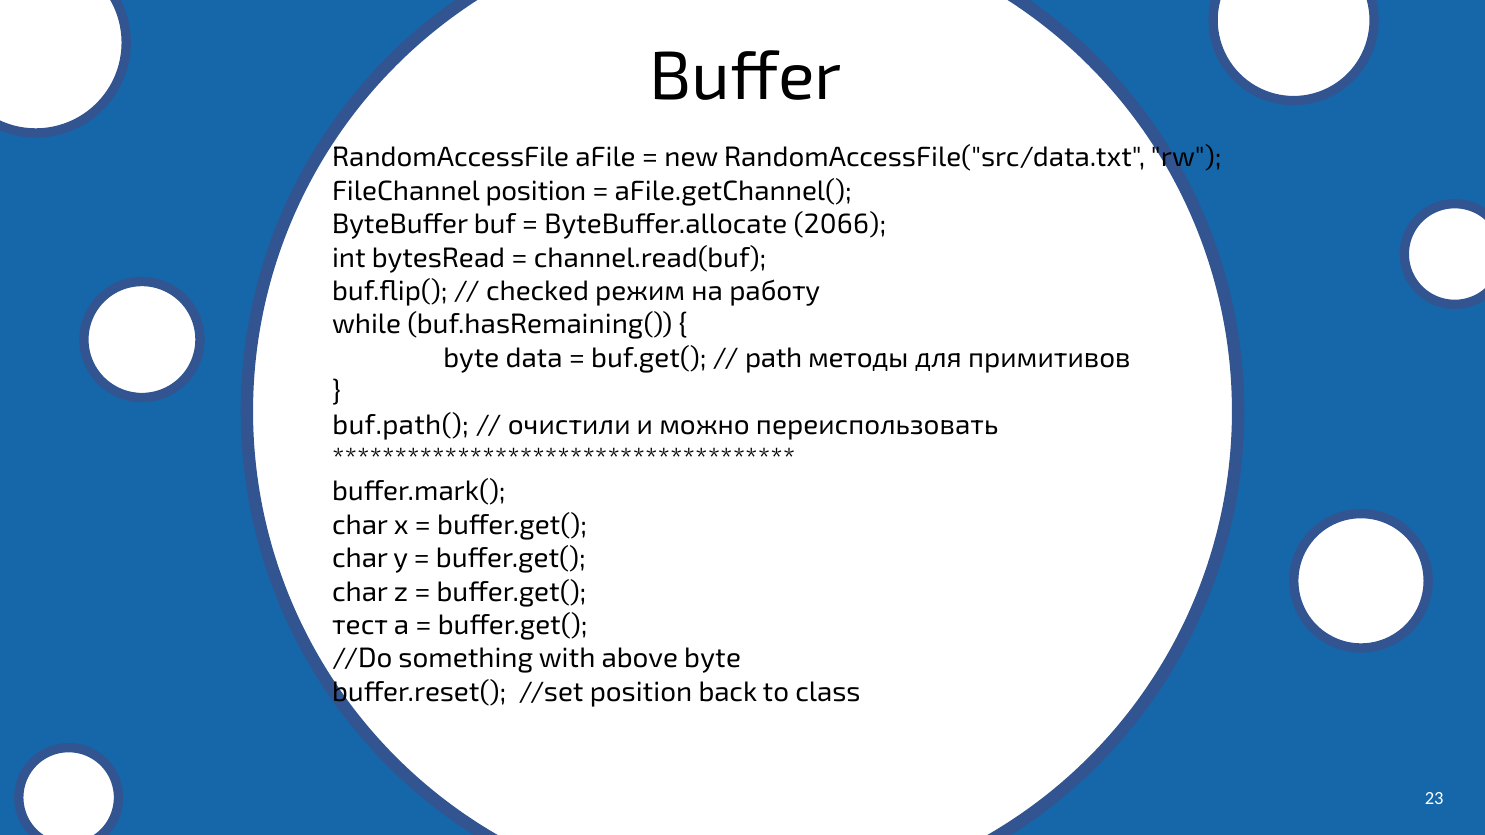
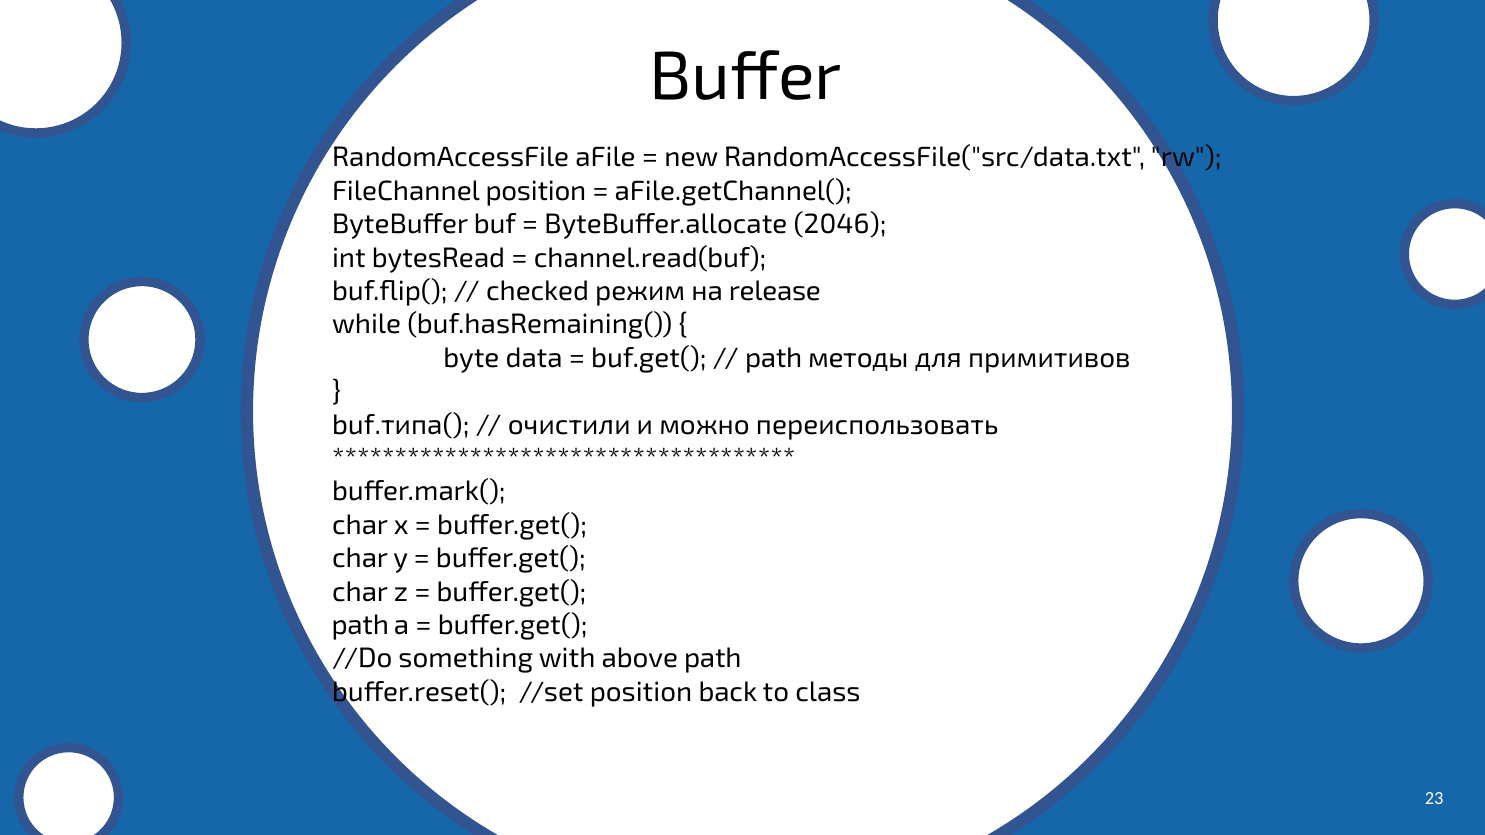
2066: 2066 -> 2046 (840, 225)
работу: работу -> release (775, 291)
buf.path(: buf.path( -> buf.типа( (401, 425)
тест: тест -> path (360, 626)
above byte: byte -> path (713, 659)
